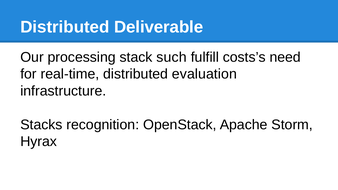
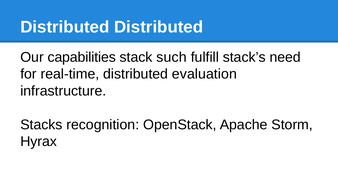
Distributed Deliverable: Deliverable -> Distributed (159, 27)
processing: processing -> capabilities (82, 57)
costs’s: costs’s -> stack’s (244, 57)
